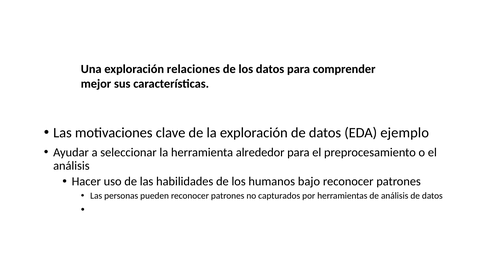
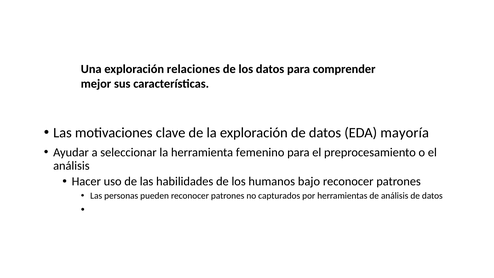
ejemplo: ejemplo -> mayoría (405, 133)
alrededor: alrededor -> femenino (260, 152)
